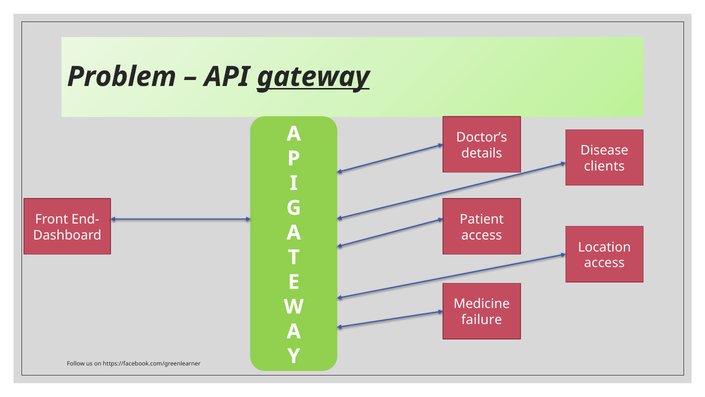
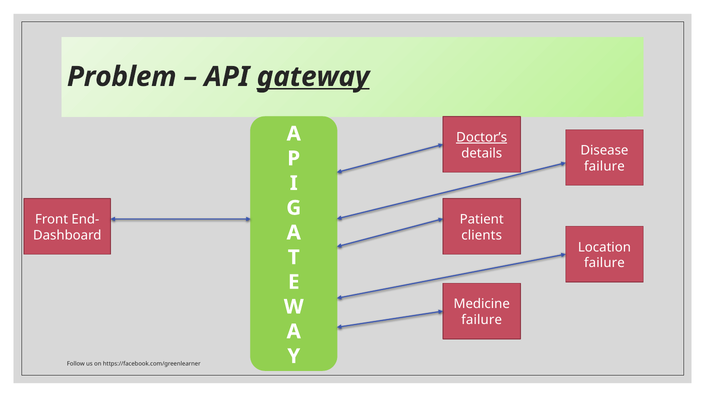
Doctor’s underline: none -> present (482, 137)
clients: clients -> failure (604, 166)
access: access -> clients (482, 235)
access: access -> failure (604, 263)
